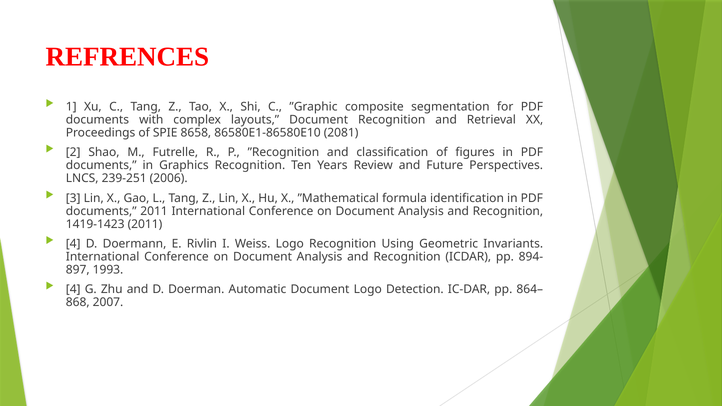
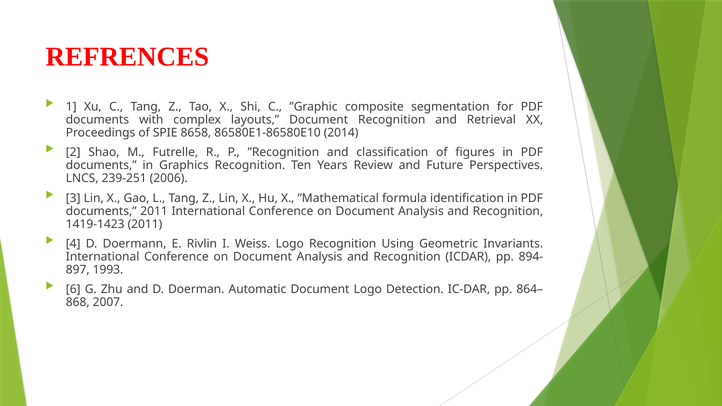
2081: 2081 -> 2014 (341, 133)
4: 4 -> 6 (73, 290)
